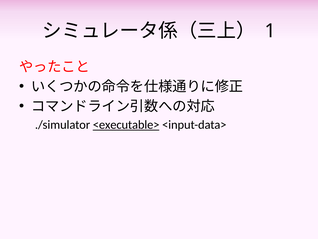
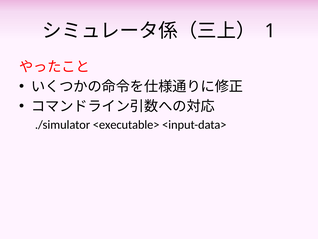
<executable> underline: present -> none (126, 125)
